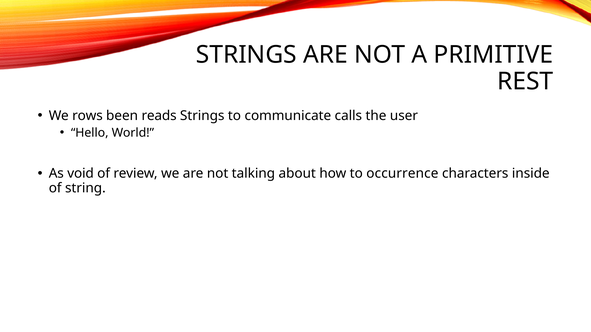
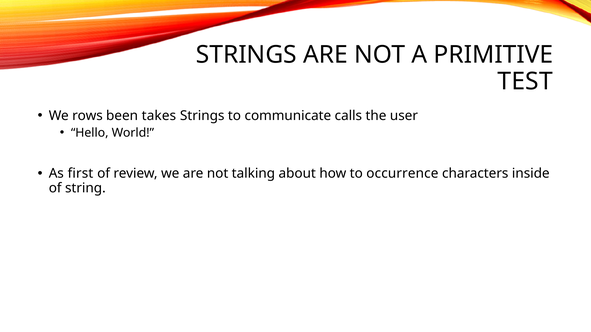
REST: REST -> TEST (525, 82)
reads: reads -> takes (159, 116)
void: void -> first (80, 174)
